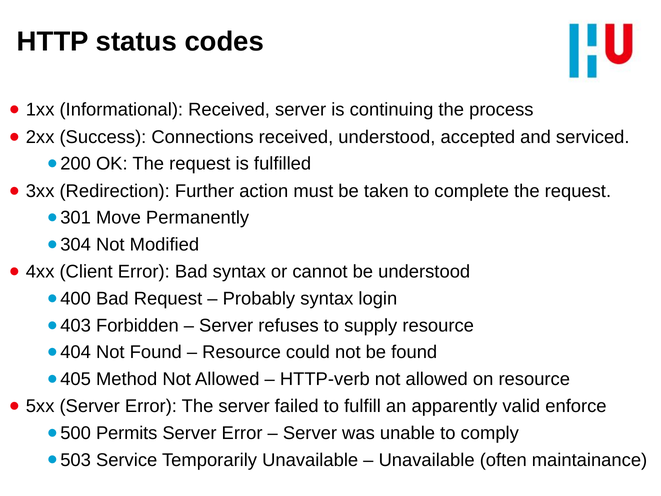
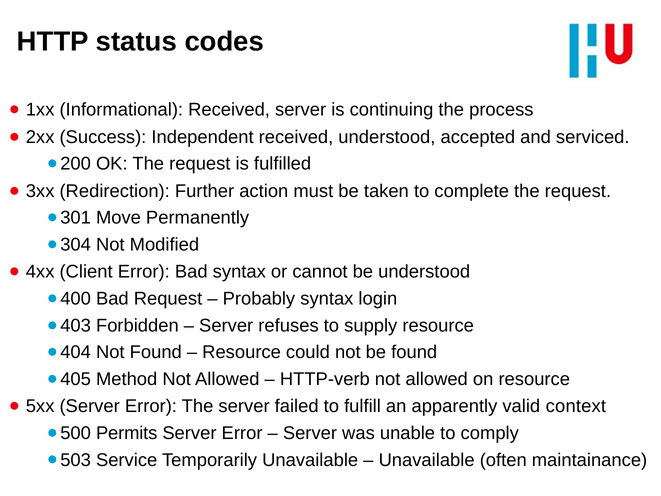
Connections: Connections -> Independent (203, 137)
enforce: enforce -> context (576, 406)
